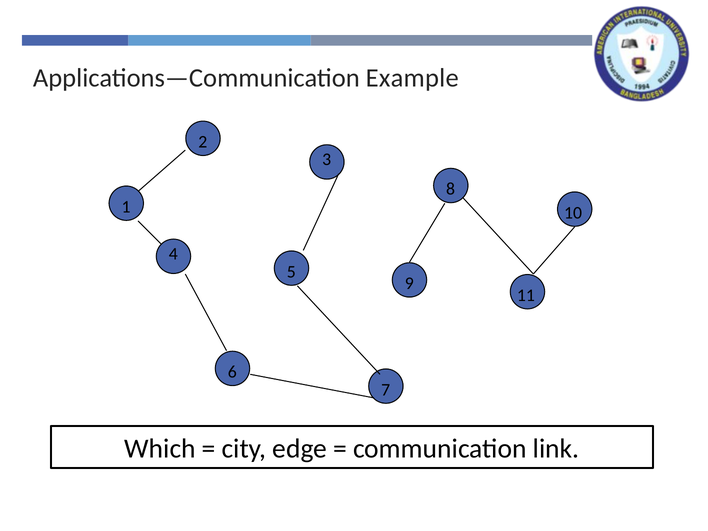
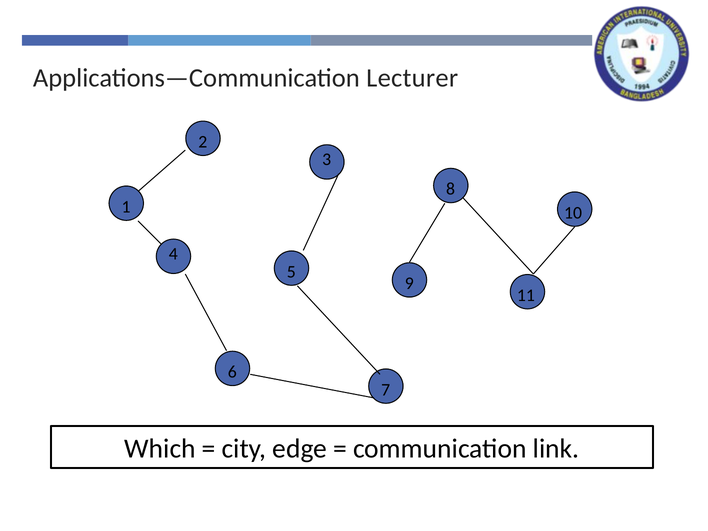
Example: Example -> Lecturer (412, 78)
